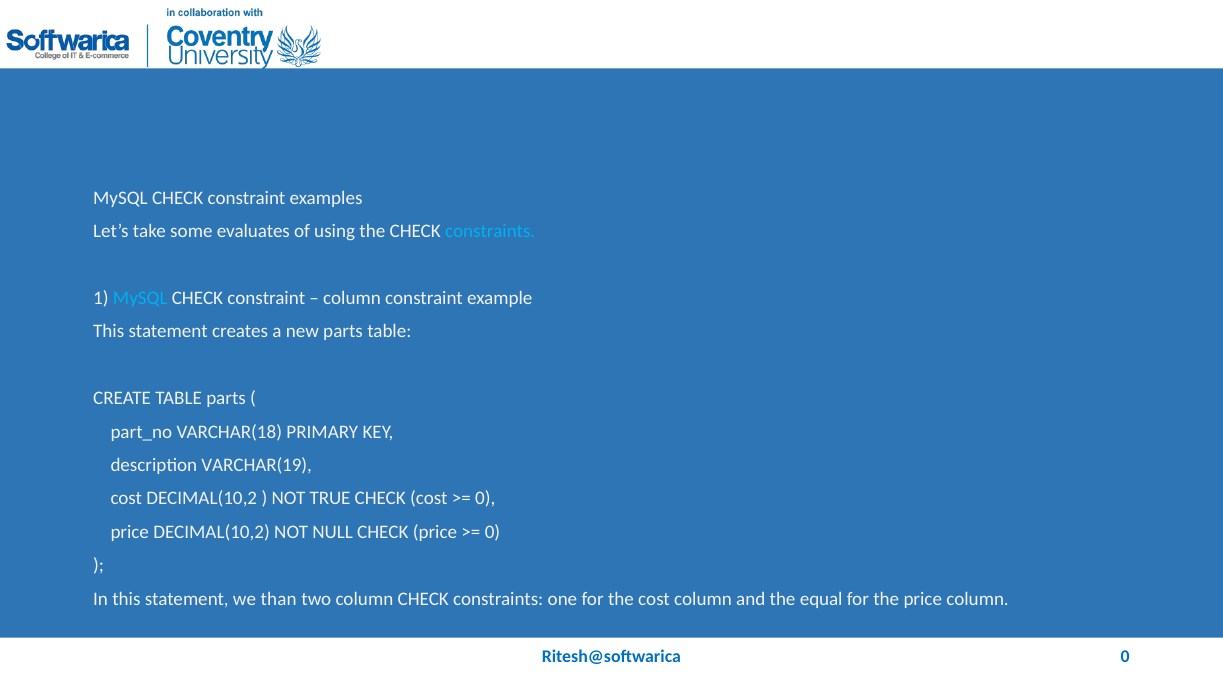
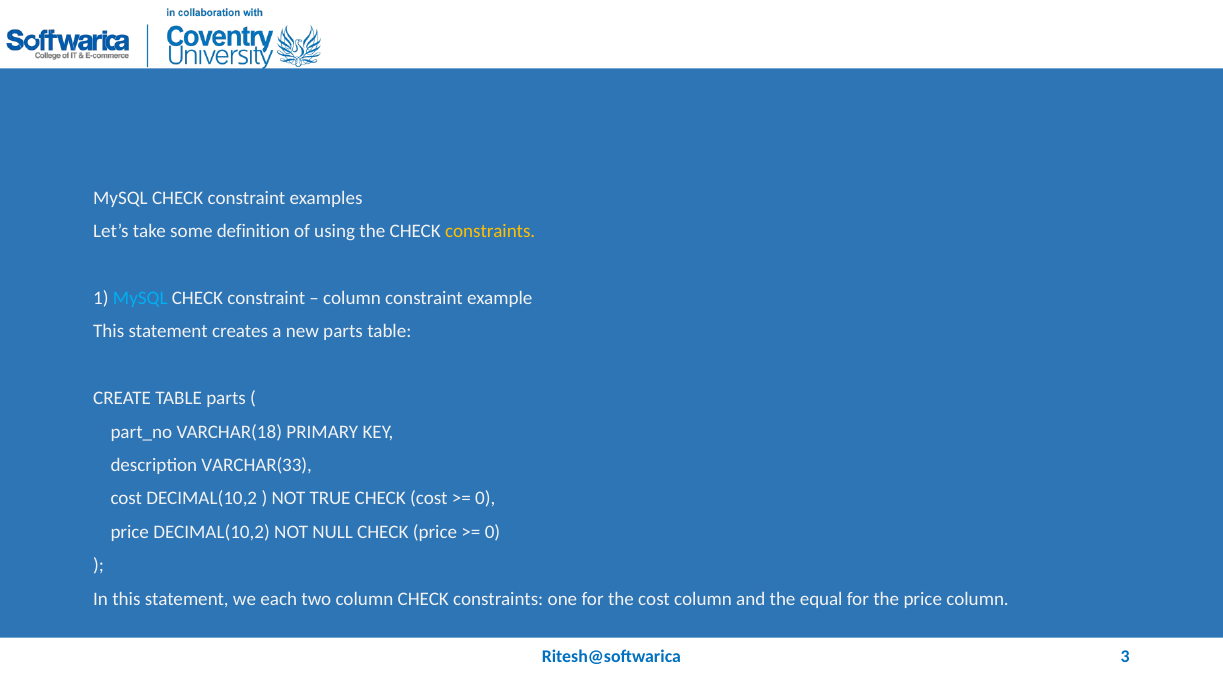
evaluates: evaluates -> definition (253, 231)
constraints colour: light blue -> yellow (490, 231)
VARCHAR(19: VARCHAR(19 -> VARCHAR(33 (257, 465)
than: than -> each (279, 599)
Ritesh@softwarica 0: 0 -> 3 (1125, 657)
